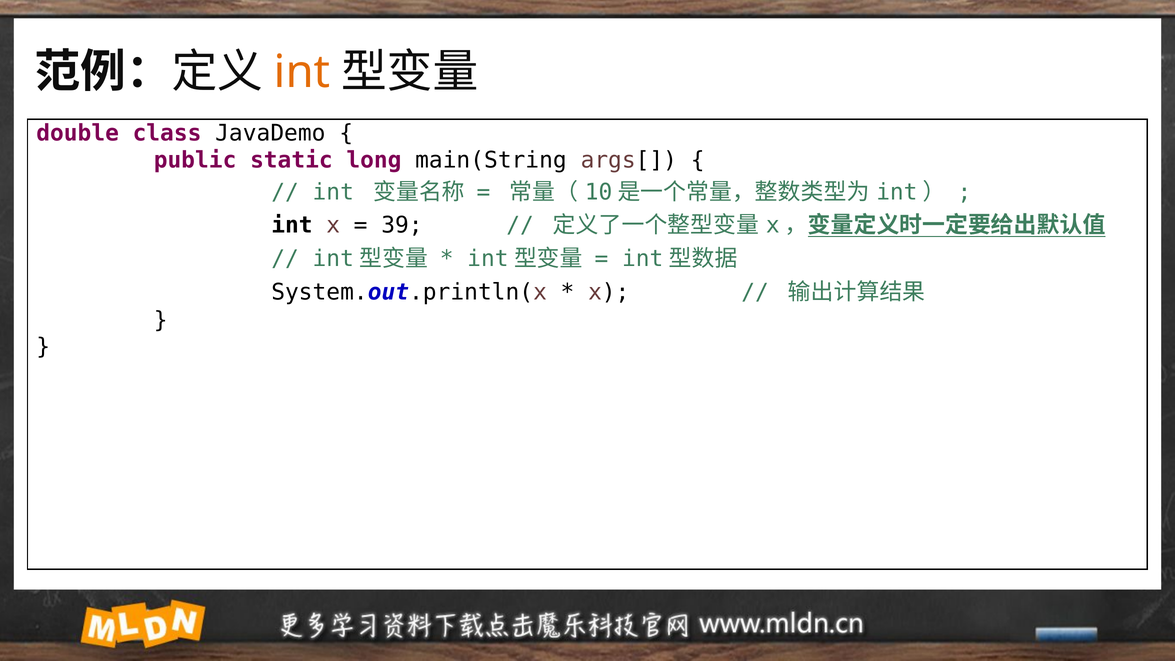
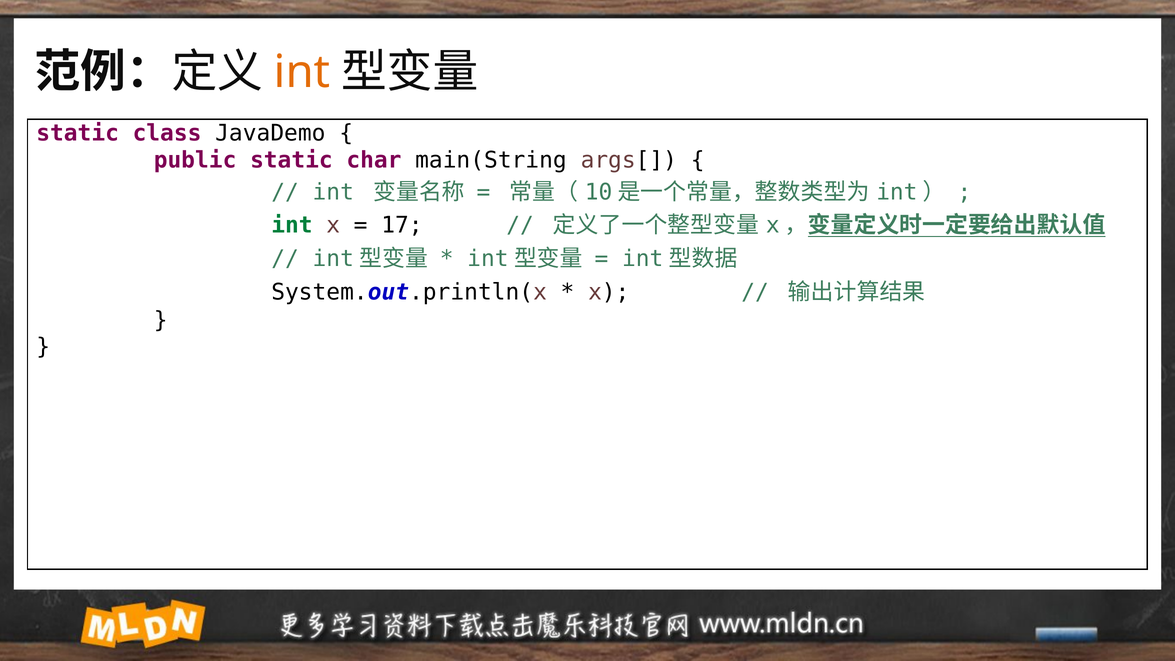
double: double -> static (78, 133)
long: long -> char (374, 160)
int colour: black -> green (292, 225)
39: 39 -> 17 (402, 225)
